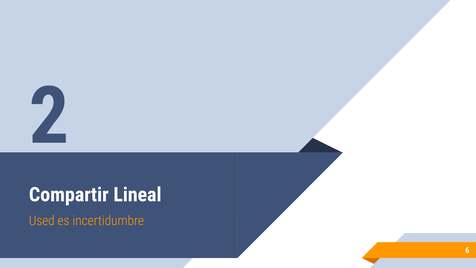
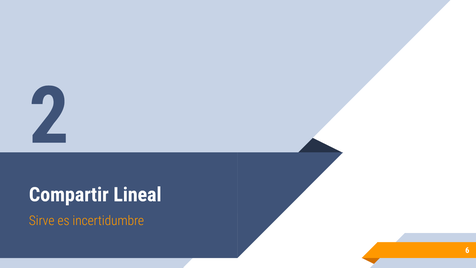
Used: Used -> Sirve (42, 221)
